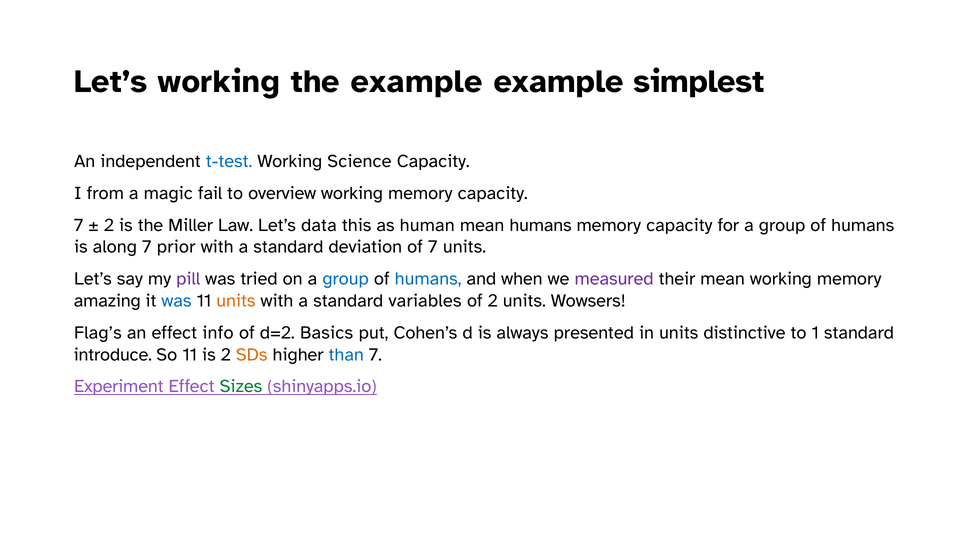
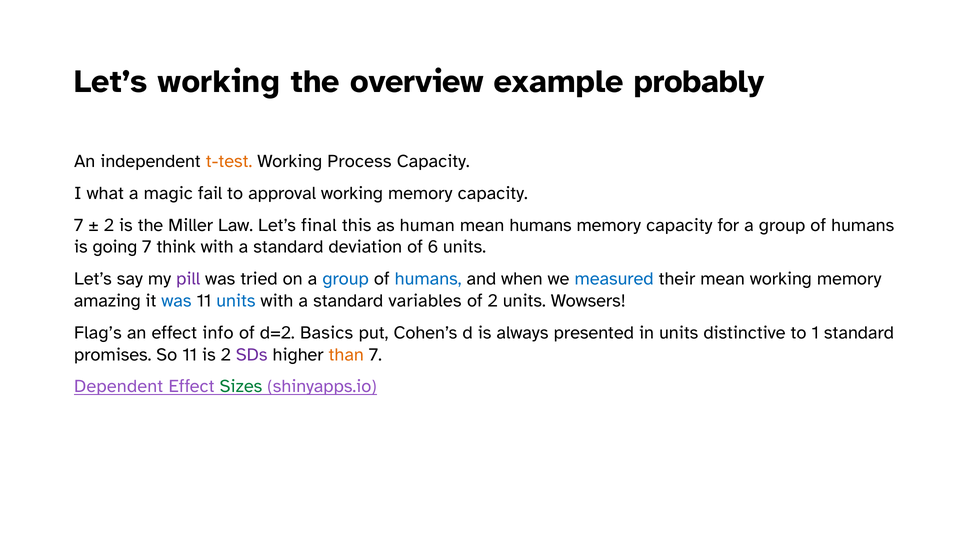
the example: example -> overview (417, 82)
simplest: simplest -> probably (699, 82)
t-test colour: blue -> orange (229, 161)
Science: Science -> Process (359, 161)
from: from -> what (105, 193)
overview: overview -> approval (282, 193)
data: data -> final (319, 225)
along: along -> going (115, 247)
prior: prior -> think (176, 247)
of 7: 7 -> 6 (433, 247)
measured colour: purple -> blue (614, 279)
units colour: orange -> blue (236, 301)
introduce: introduce -> promises (113, 355)
SDs colour: orange -> purple (252, 355)
than colour: blue -> orange (346, 355)
Experiment: Experiment -> Dependent (119, 387)
